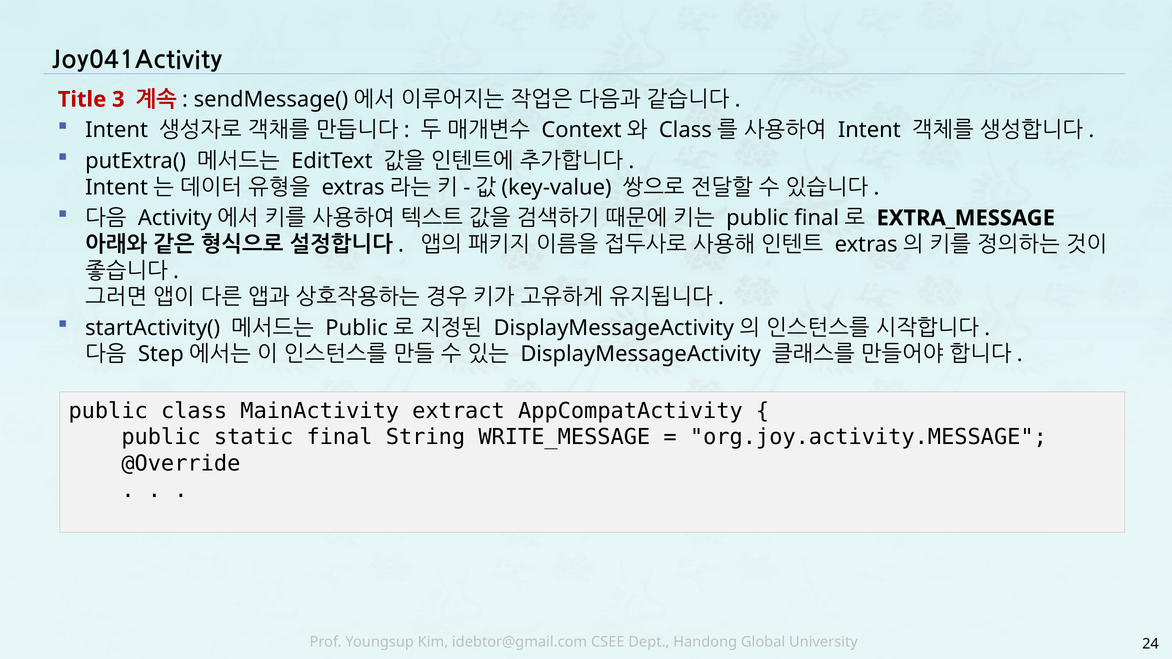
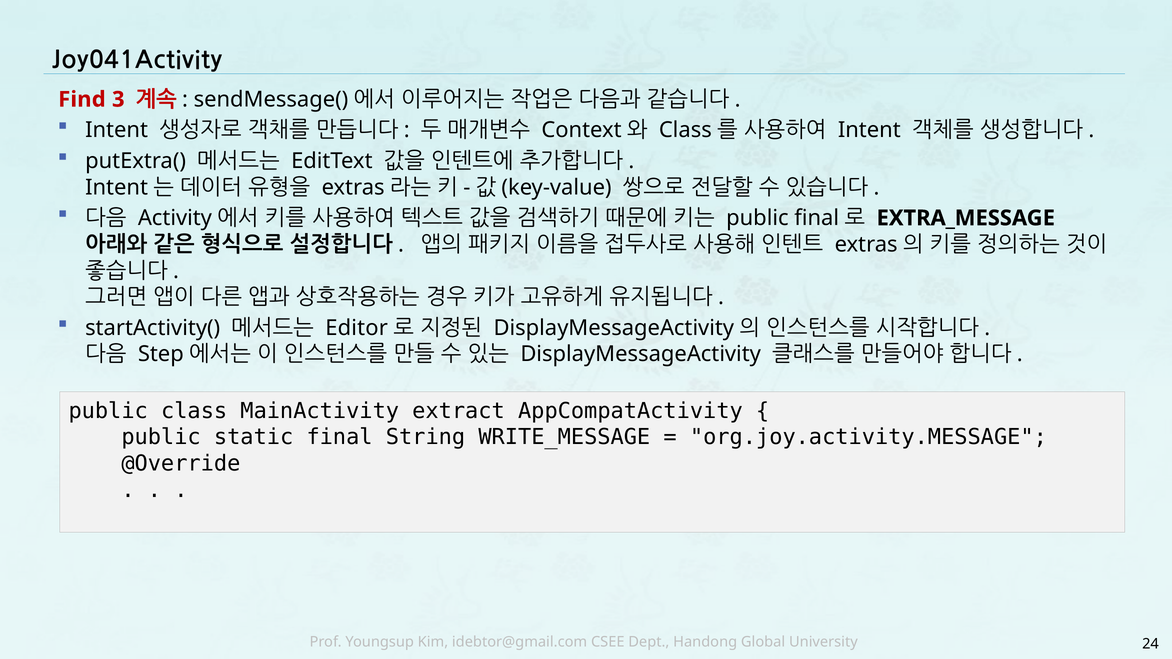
Title: Title -> Find (82, 99)
Public: Public -> Editor (357, 328)
